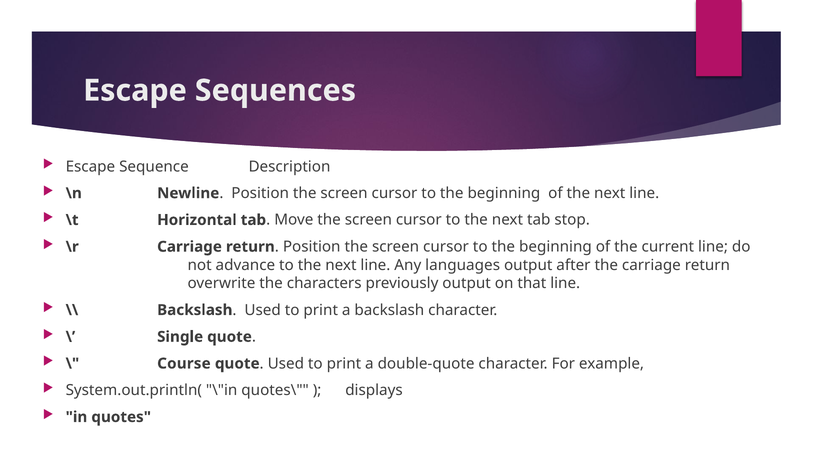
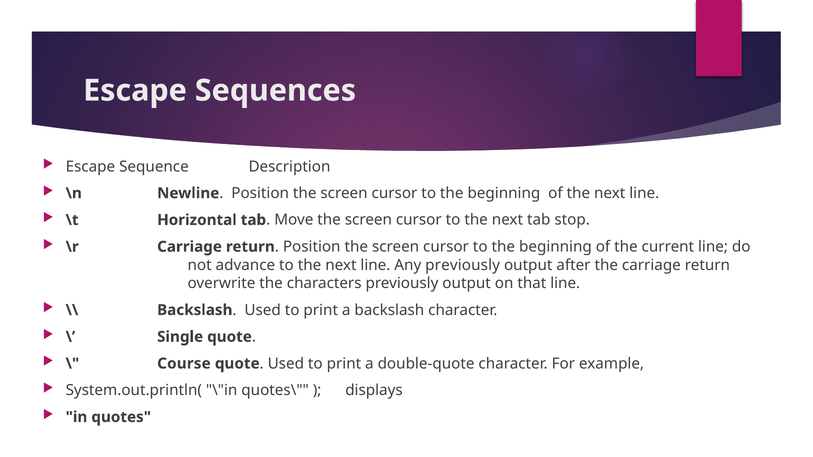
Any languages: languages -> previously (463, 265)
